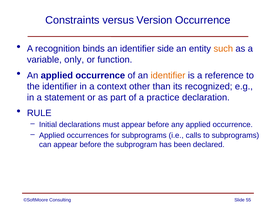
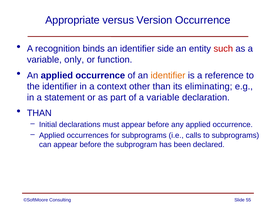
Constraints: Constraints -> Appropriate (73, 20)
such colour: orange -> red (223, 49)
recognized: recognized -> eliminating (209, 86)
of a practice: practice -> variable (163, 97)
RULE: RULE -> THAN (39, 113)
